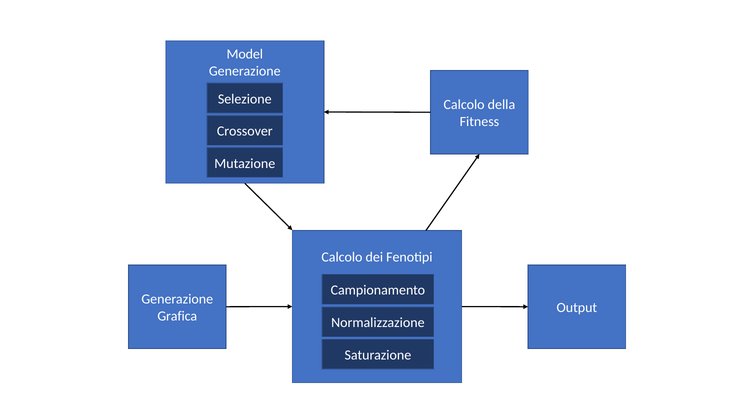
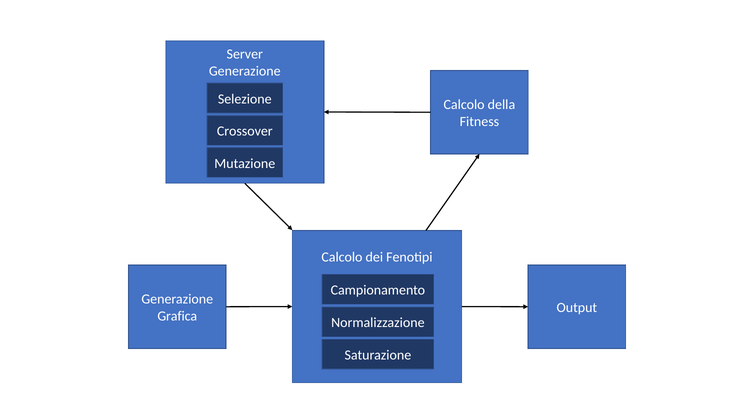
Model: Model -> Server (245, 54)
